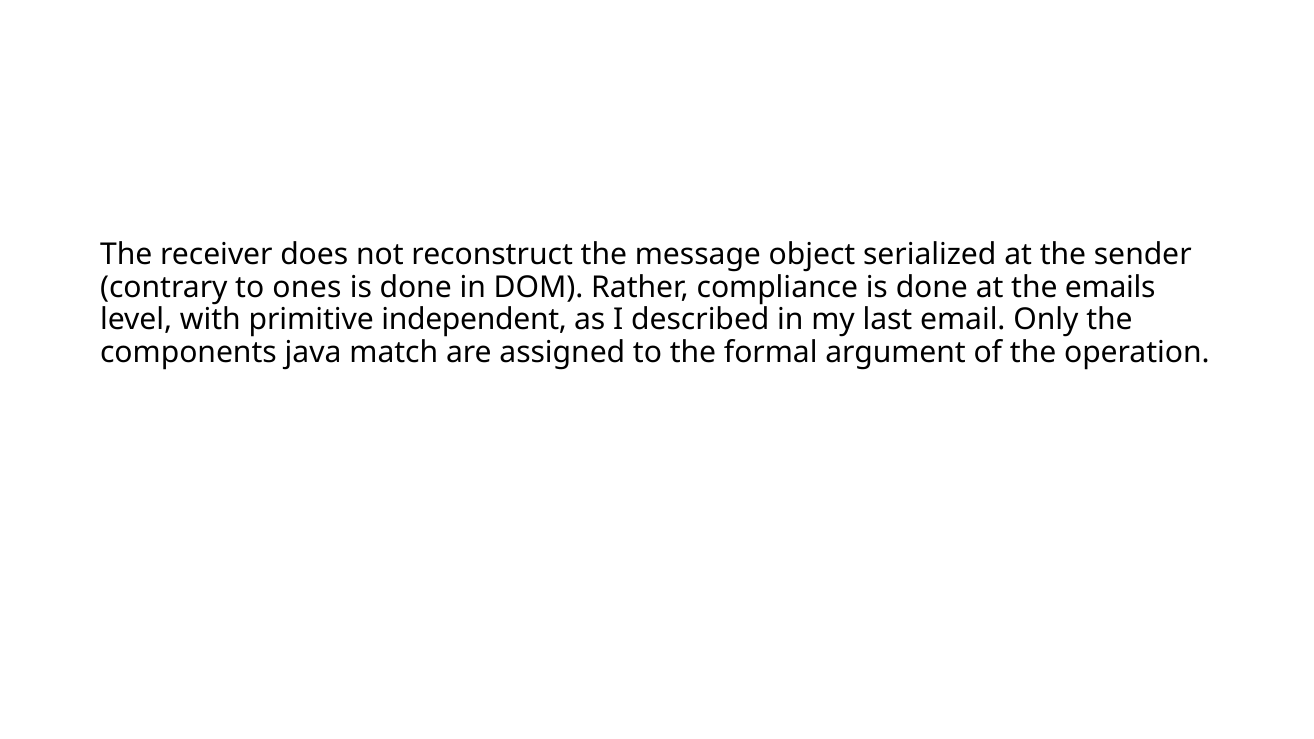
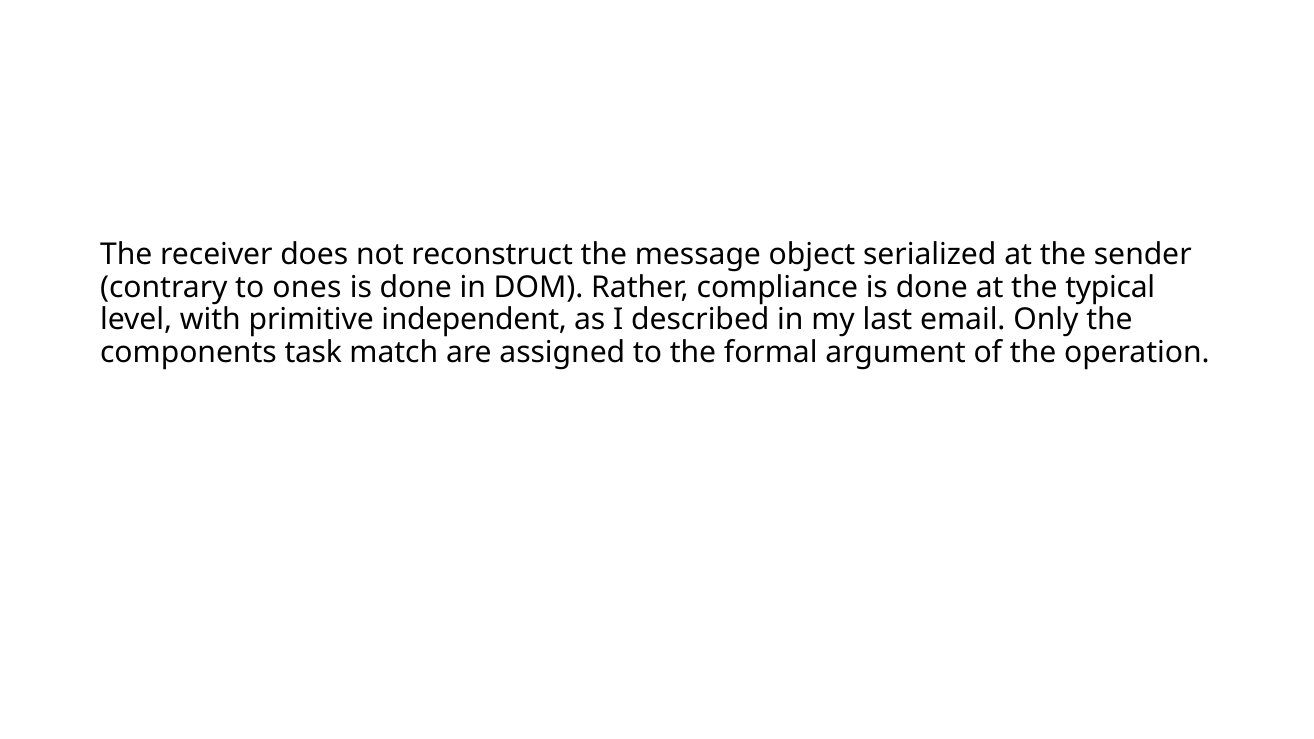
emails: emails -> typical (1110, 287)
java: java -> task (313, 352)
